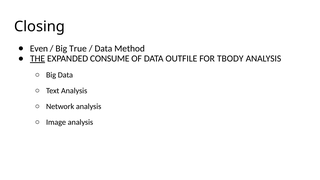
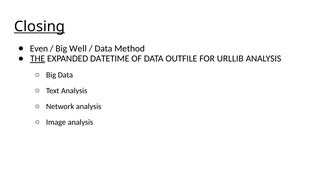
Closing underline: none -> present (39, 27)
True: True -> Well (78, 49)
CONSUME: CONSUME -> DATETIME (110, 59)
TBODY: TBODY -> URLLIB (230, 59)
